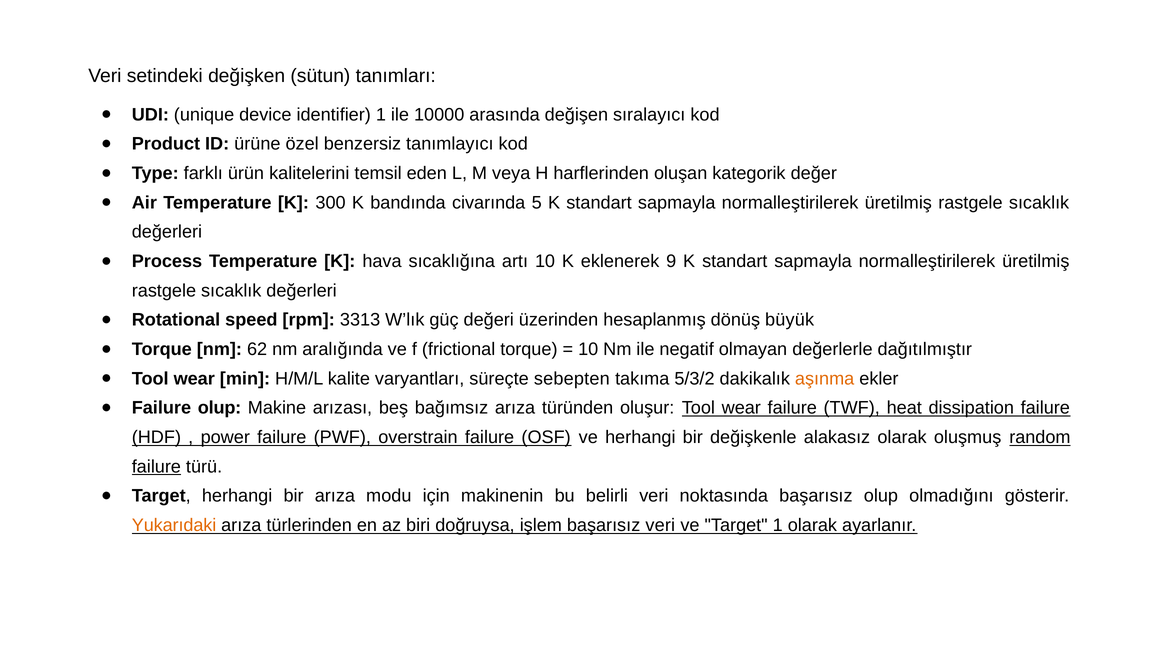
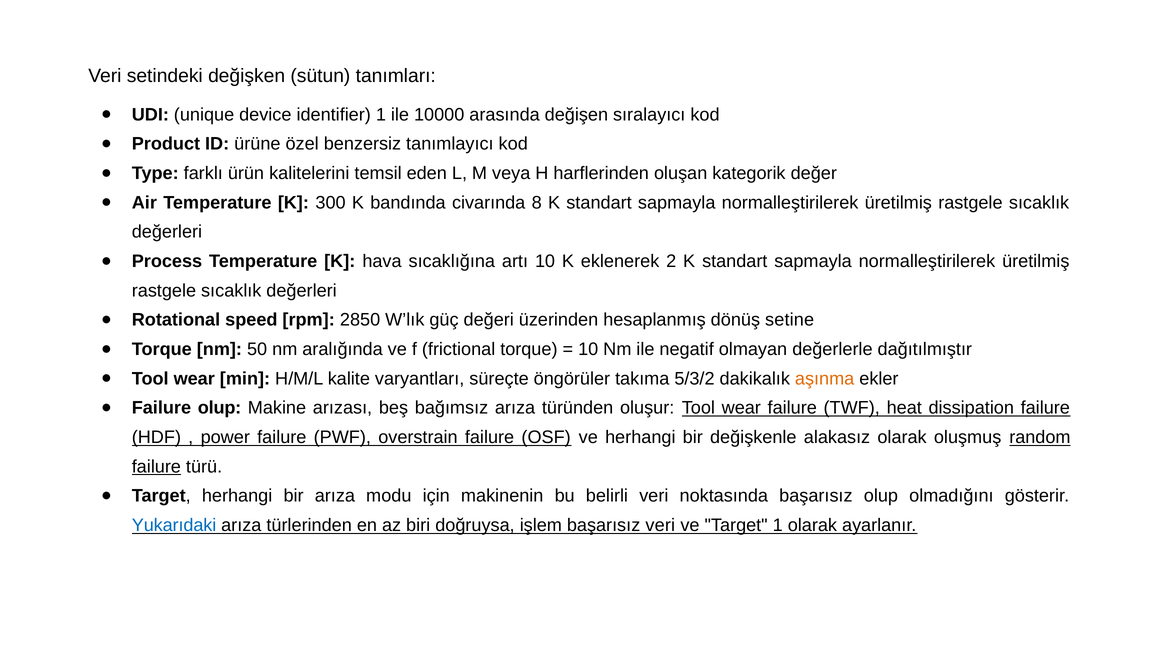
5: 5 -> 8 (537, 203)
9: 9 -> 2 (671, 261)
3313: 3313 -> 2850 (360, 320)
büyük: büyük -> setine (790, 320)
62: 62 -> 50 (257, 349)
sebepten: sebepten -> öngörüler (572, 379)
Yukarıdaki colour: orange -> blue (174, 525)
